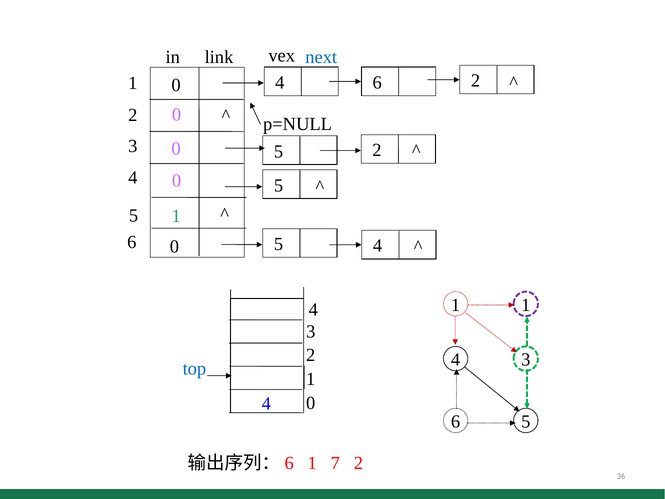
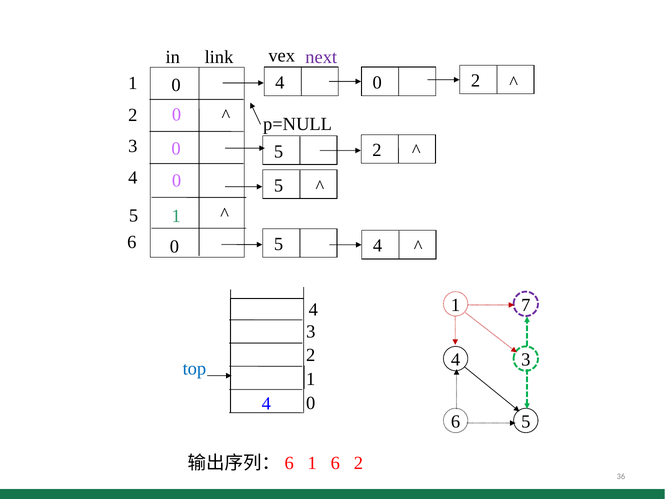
next colour: blue -> purple (321, 57)
6: 6 -> 0 (377, 83)
1 1: 1 -> 7 (526, 305)
1 7: 7 -> 6 (335, 463)
